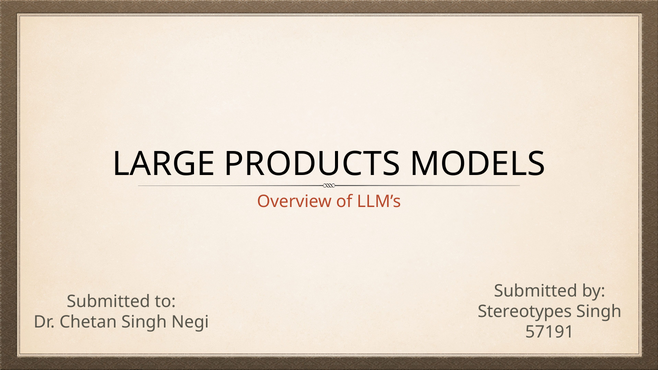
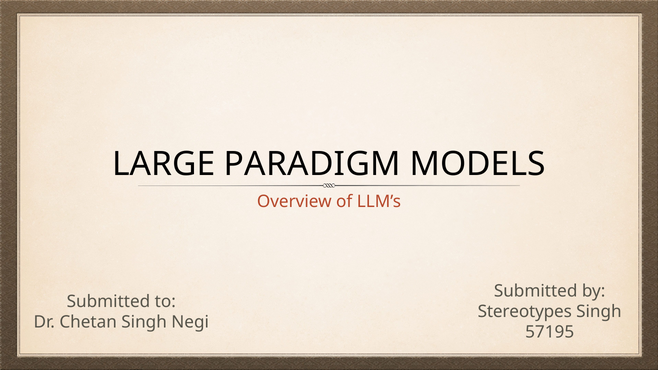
PRODUCTS: PRODUCTS -> PARADIGM (312, 164)
57191: 57191 -> 57195 (550, 332)
